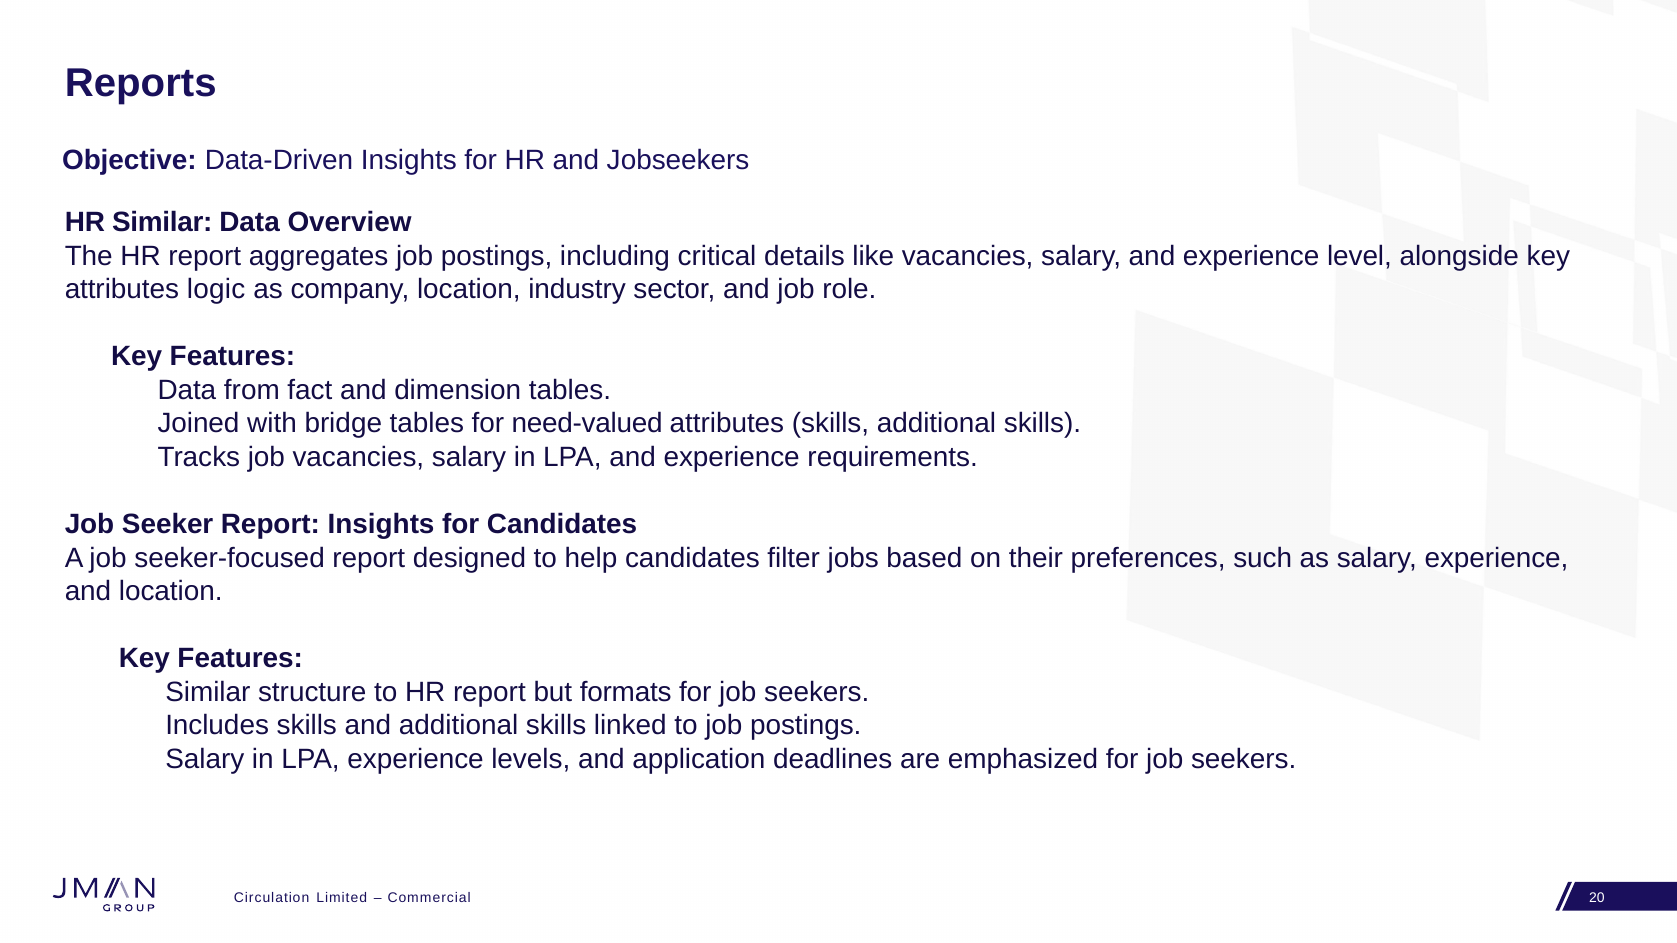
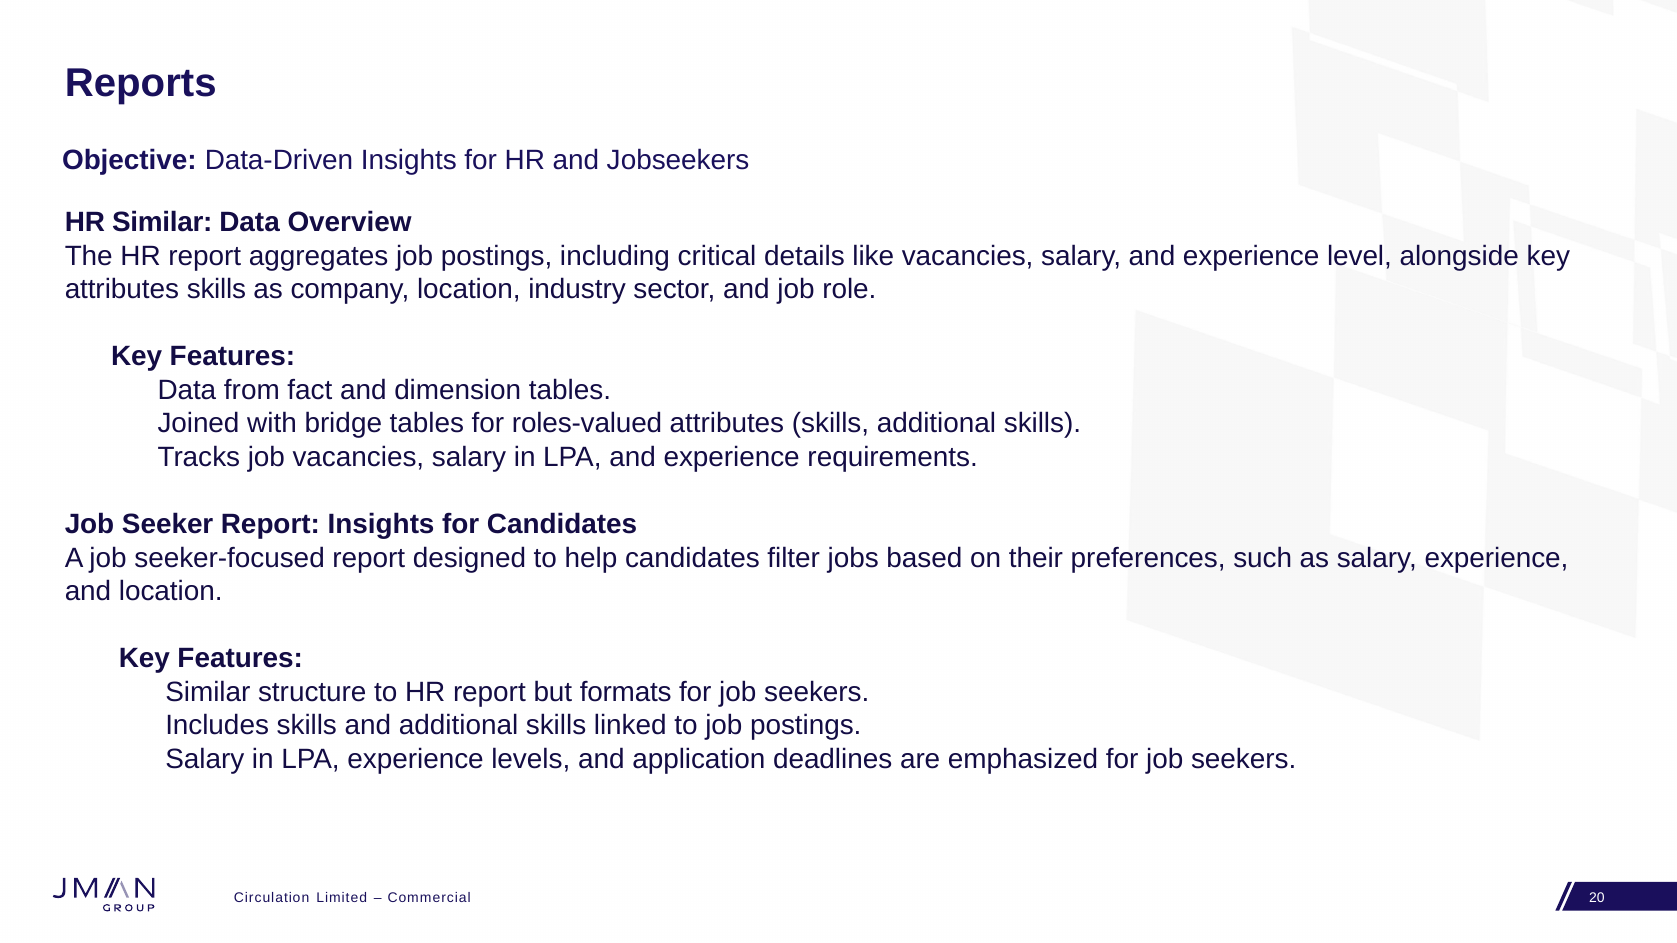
logic: logic -> skills (216, 290)
need-valued: need-valued -> roles-valued (587, 424)
